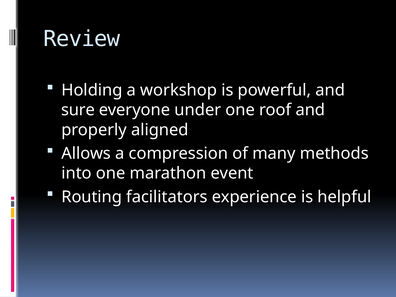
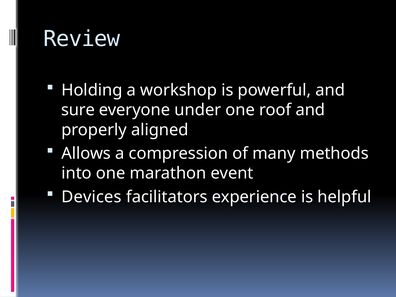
Routing: Routing -> Devices (92, 197)
